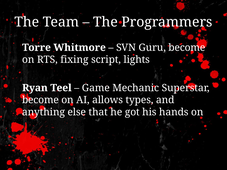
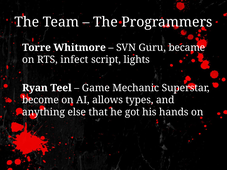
Guru become: become -> became (187, 48)
fixing: fixing -> infect (74, 60)
